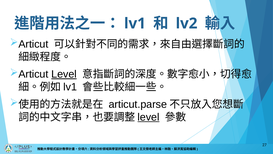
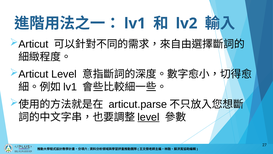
Level underline: present -> none (64, 74)
